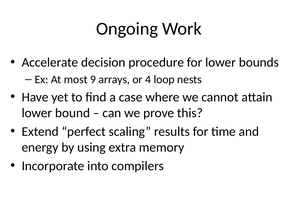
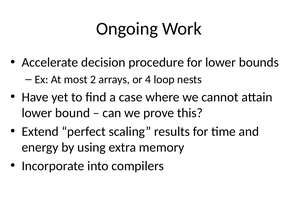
9: 9 -> 2 (93, 80)
